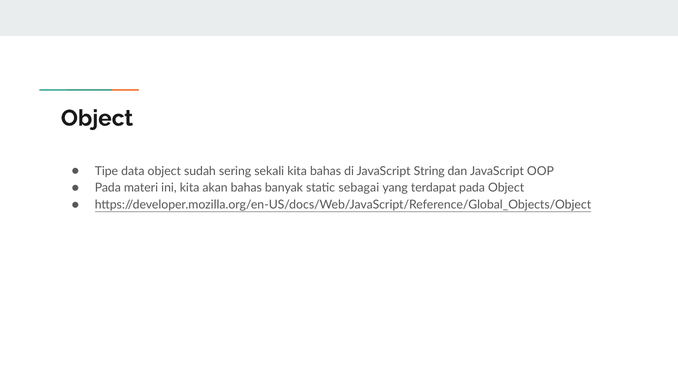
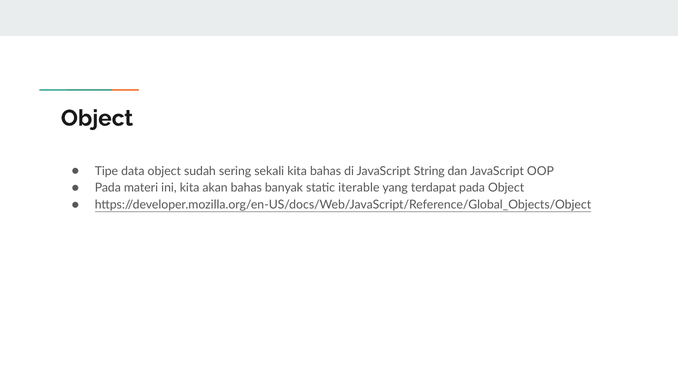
sebagai: sebagai -> iterable (359, 188)
